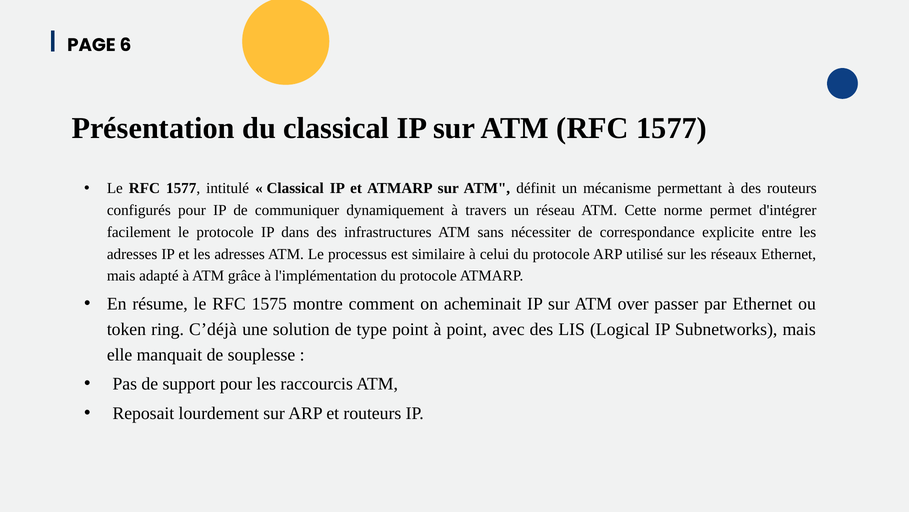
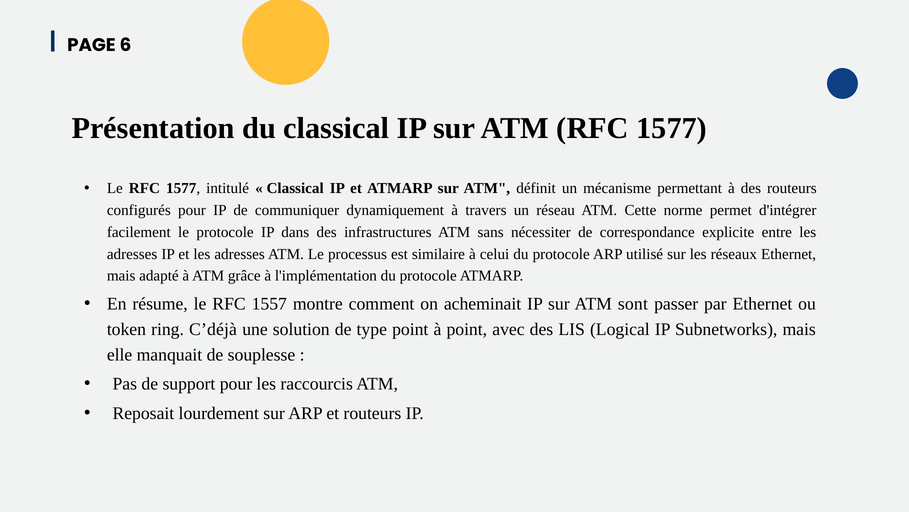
1575: 1575 -> 1557 (269, 303)
over: over -> sont (633, 303)
